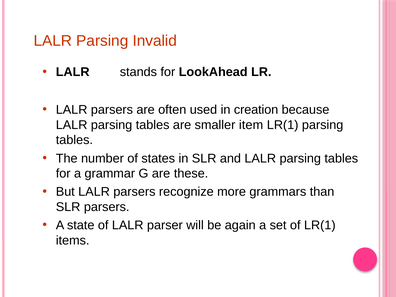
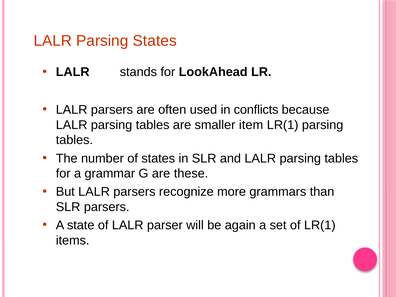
Parsing Invalid: Invalid -> States (155, 41)
creation: creation -> conflicts (256, 110)
